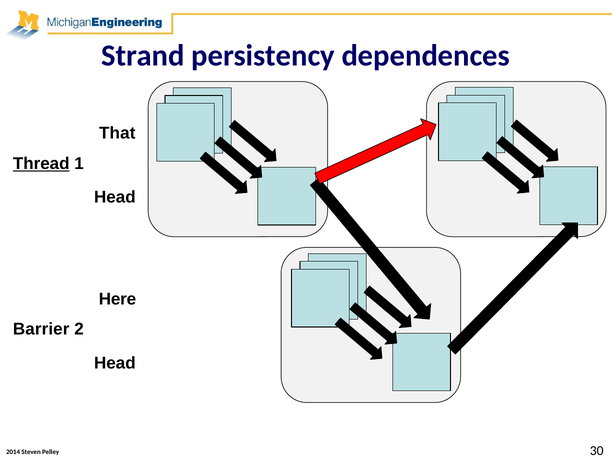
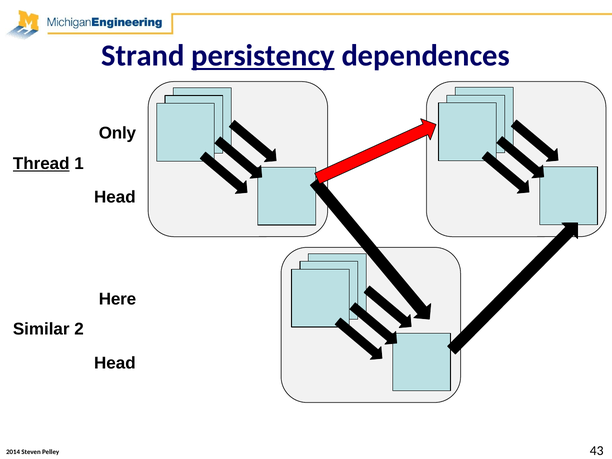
persistency underline: none -> present (263, 56)
That: That -> Only (117, 133)
Barrier: Barrier -> Similar (41, 329)
30: 30 -> 43 (597, 451)
